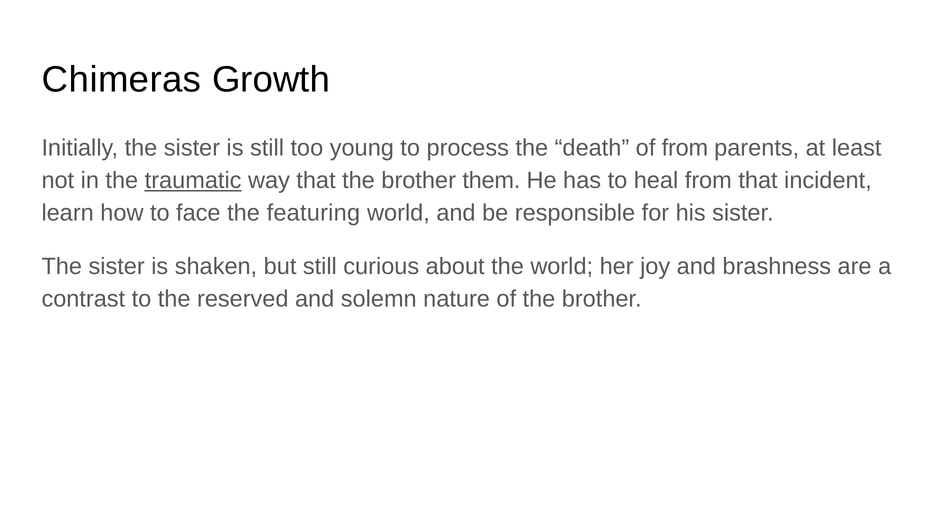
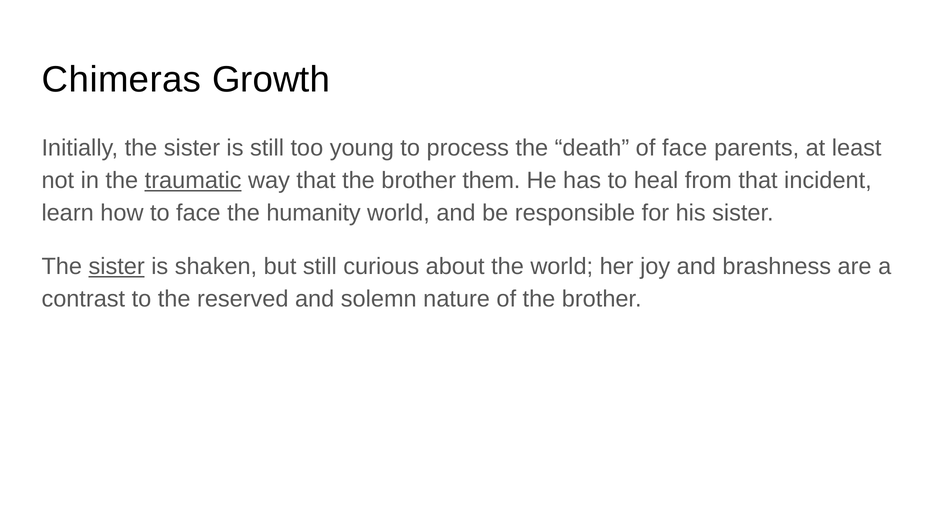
of from: from -> face (685, 148)
featuring: featuring -> humanity (314, 213)
sister underline: none -> present (117, 267)
